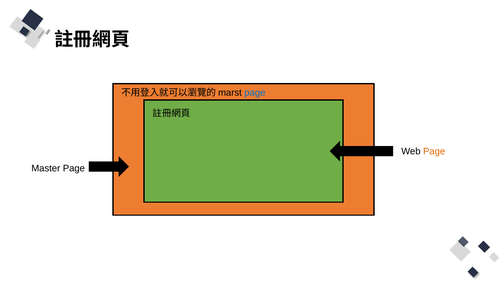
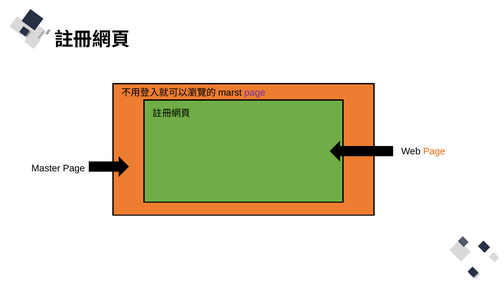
page colour: blue -> purple (255, 93)
